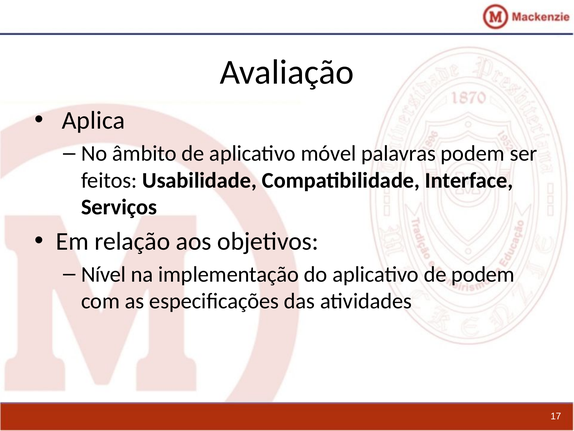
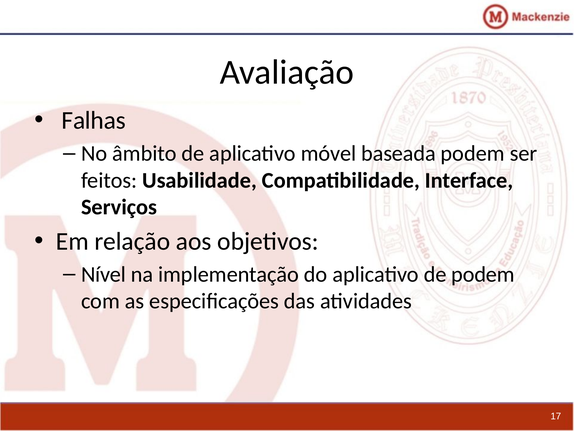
Aplica: Aplica -> Falhas (94, 120)
palavras: palavras -> baseada (399, 153)
